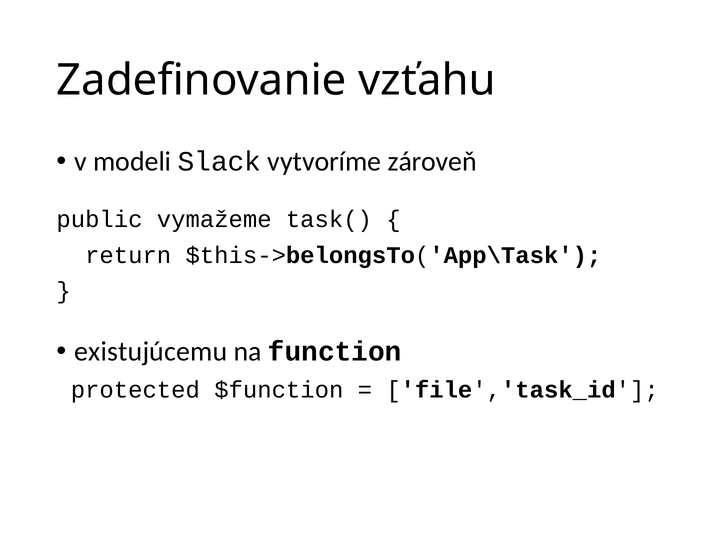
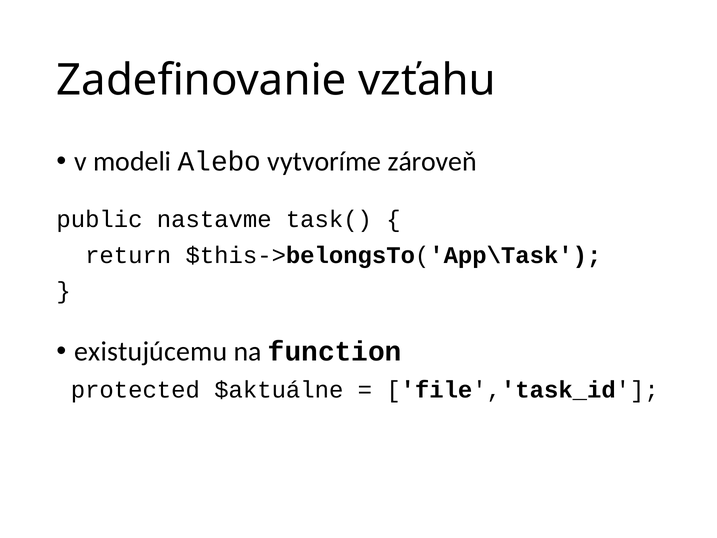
Slack: Slack -> Alebo (219, 162)
vymažeme: vymažeme -> nastavme (214, 219)
$function: $function -> $aktuálne (279, 389)
